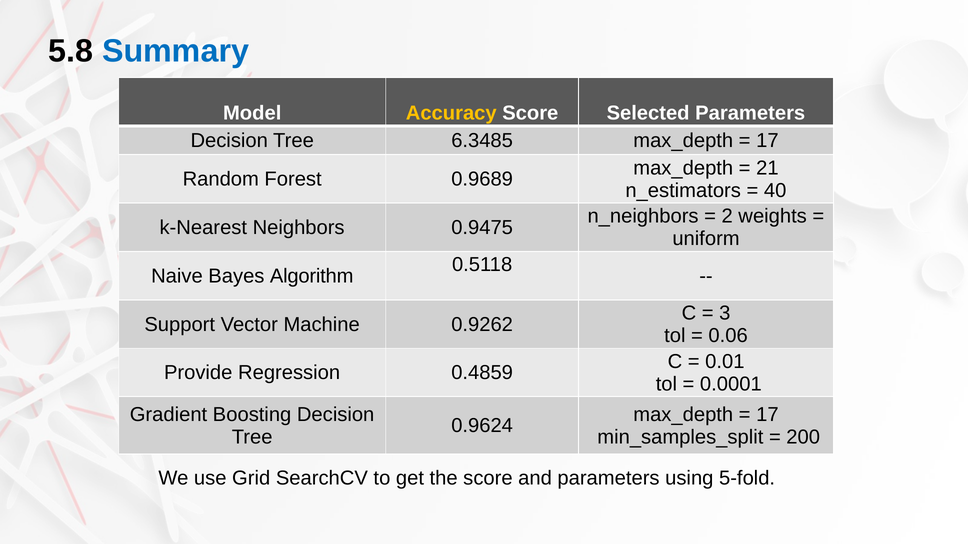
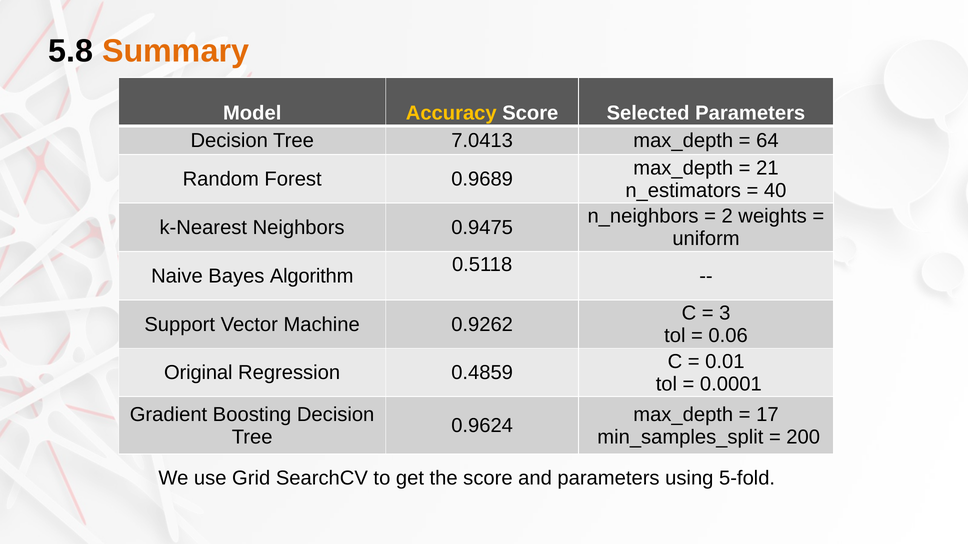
Summary colour: blue -> orange (176, 51)
6.3485: 6.3485 -> 7.0413 (482, 141)
17: 17 -> 64 (767, 141)
Provide: Provide -> Original (198, 373)
